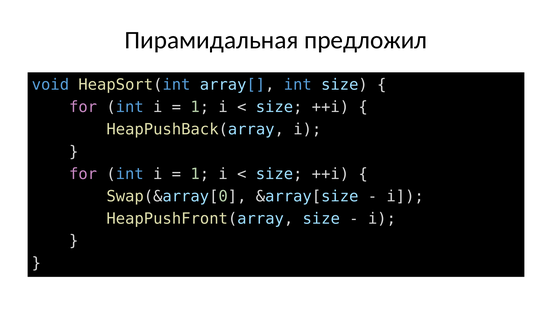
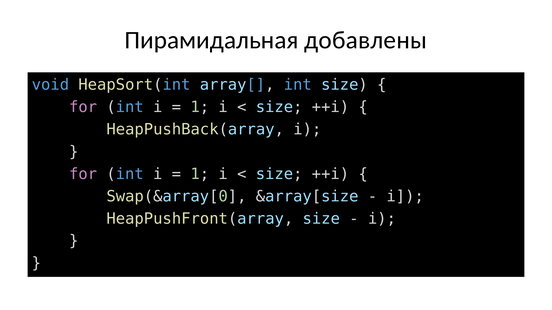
предложил: предложил -> добавлены (366, 40)
